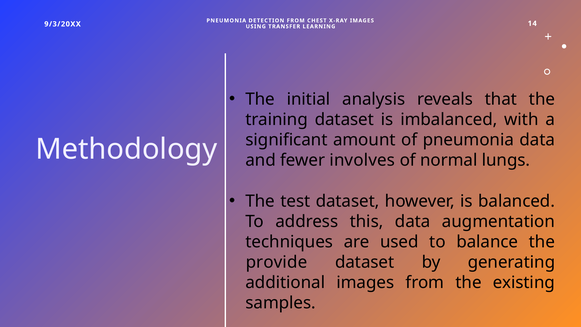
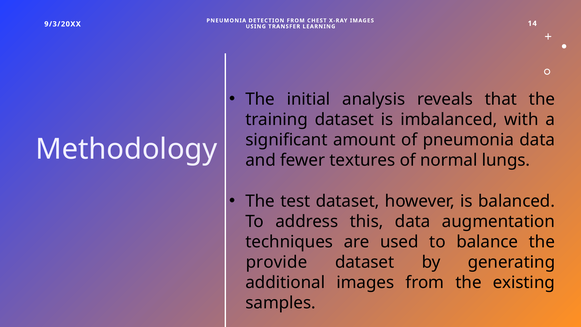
involves: involves -> textures (362, 160)
